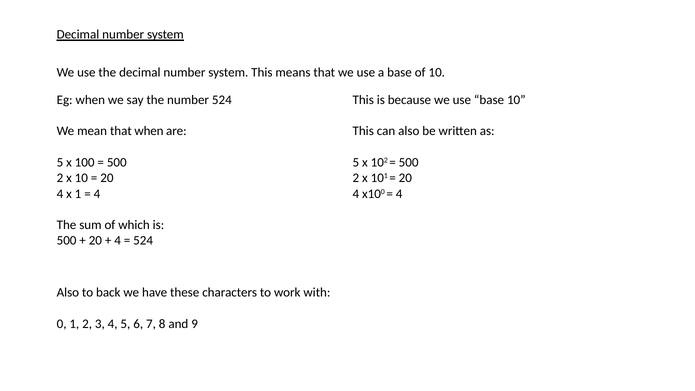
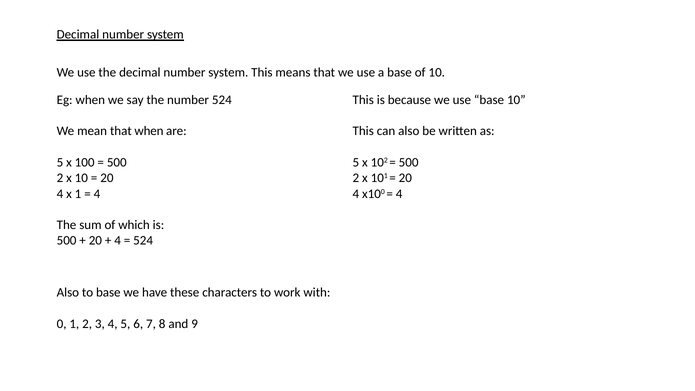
to back: back -> base (108, 293)
